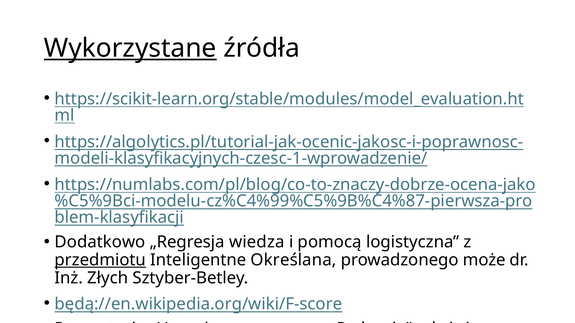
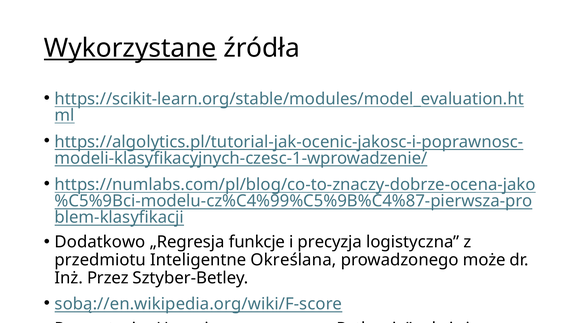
wiedza: wiedza -> funkcje (257, 242)
pomocą: pomocą -> precyzja (330, 242)
przedmiotu underline: present -> none (100, 260)
Złych: Złych -> Przez (108, 278)
będą://en.wikipedia.org/wiki/F-score: będą://en.wikipedia.org/wiki/F-score -> sobą://en.wikipedia.org/wiki/F-score (198, 304)
